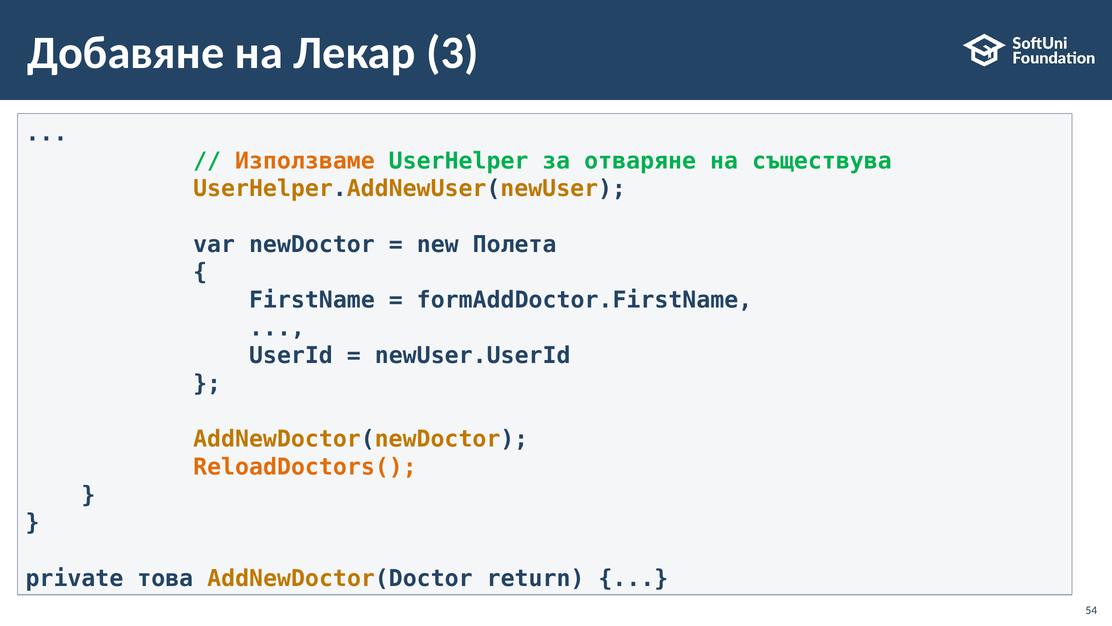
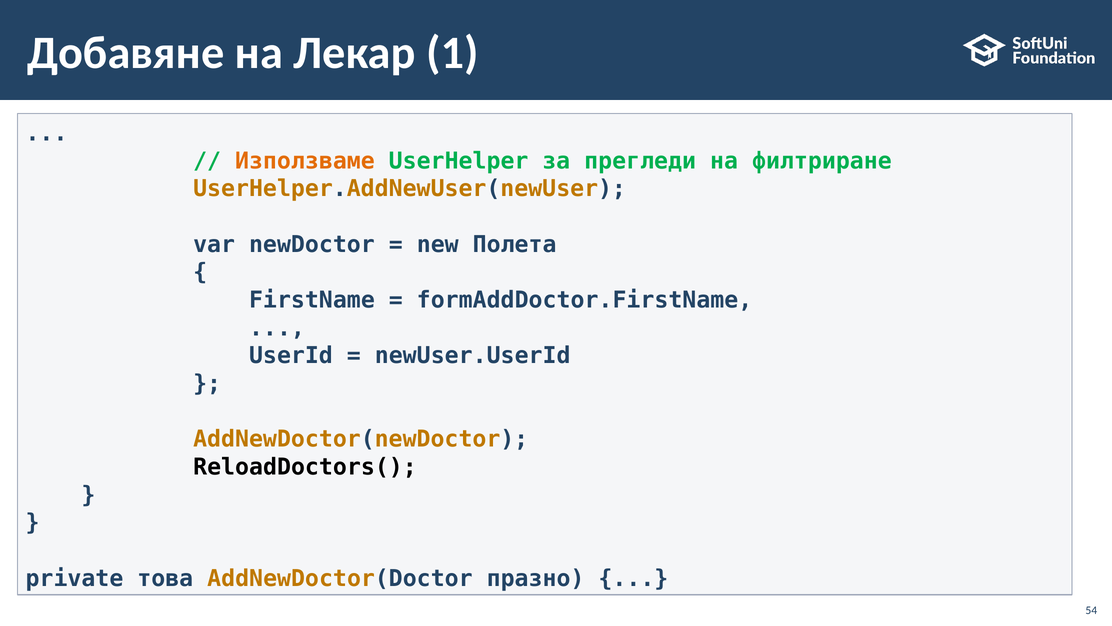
3: 3 -> 1 (453, 53)
отваряне: отваряне -> прегледи (640, 161)
съществува: съществува -> филтриране (822, 161)
ReloadDoctors( colour: orange -> black (305, 467)
return: return -> празно (536, 578)
